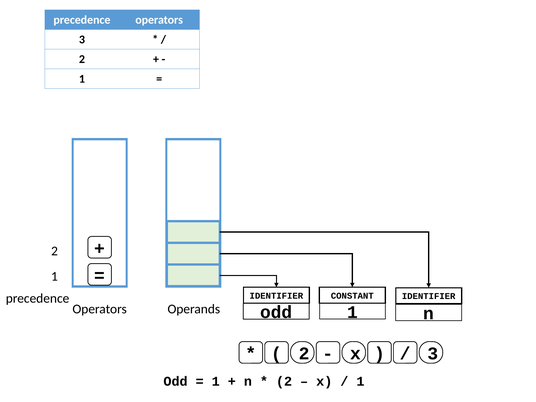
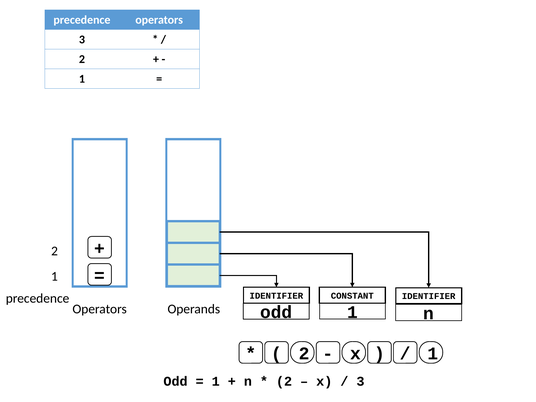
3: 3 -> 1 (433, 354)
1: 1 -> 3 (360, 381)
